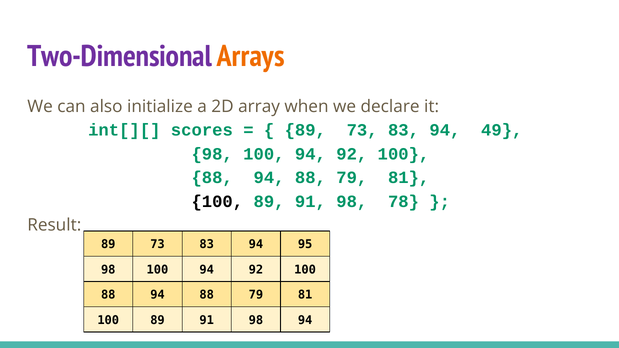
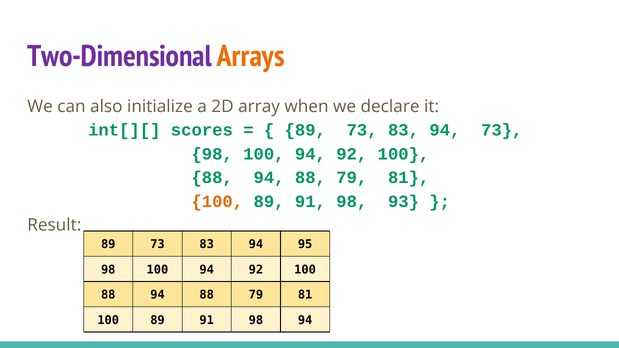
83 94 49: 49 -> 73 (502, 130)
100 colour: black -> orange (217, 201)
78: 78 -> 93 (403, 201)
